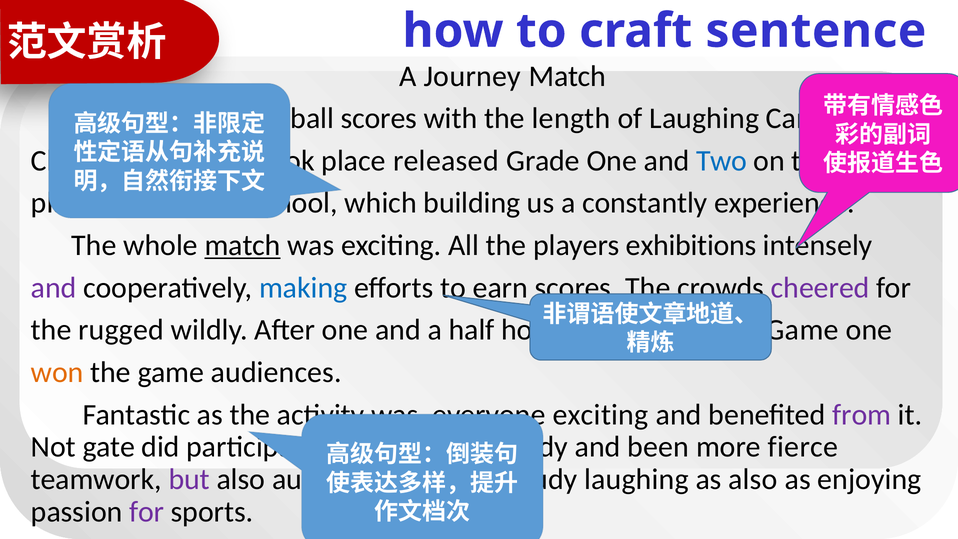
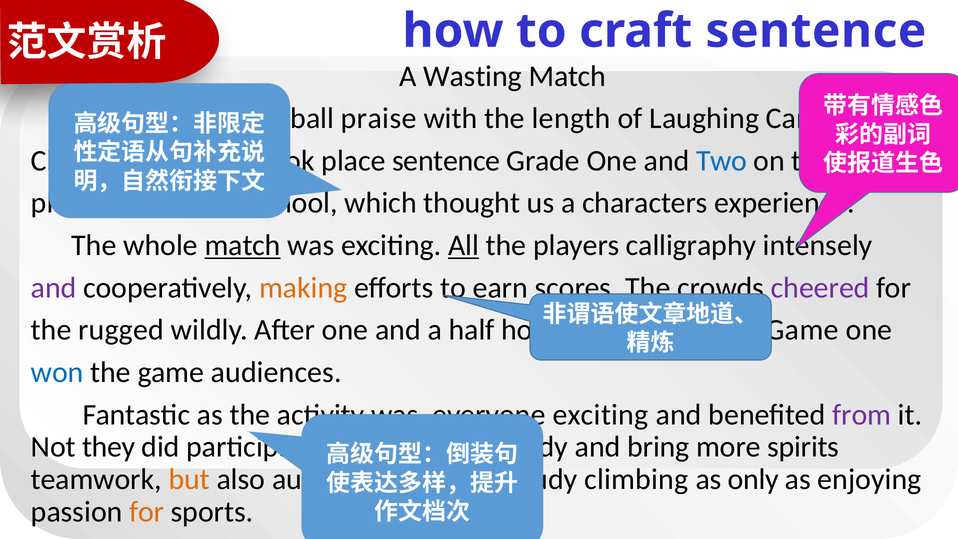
Journey: Journey -> Wasting (473, 76)
scores: scores -> praise (379, 118)
released: released -> sentence (446, 161)
building: building -> thought (472, 203)
constantly: constantly -> characters (645, 203)
All underline: none -> present (464, 245)
exhibitions: exhibitions -> calligraphy (691, 245)
making colour: blue -> orange (303, 288)
won colour: orange -> blue (57, 372)
gate: gate -> they (109, 447)
been: been -> bring (658, 447)
more fierce: fierce -> spirits (803, 447)
but colour: purple -> orange (189, 479)
laughing: laughing -> climbing (636, 479)
as also: also -> only (753, 479)
for colour: purple -> orange (147, 512)
